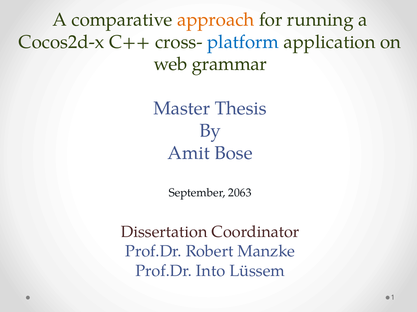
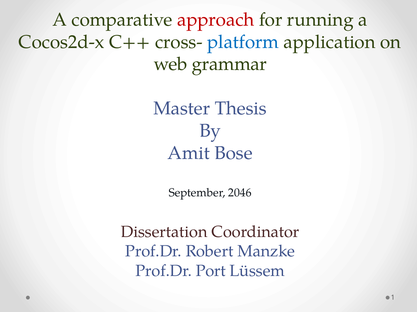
approach colour: orange -> red (216, 20)
2063: 2063 -> 2046 (240, 193)
Into: Into -> Port (211, 271)
